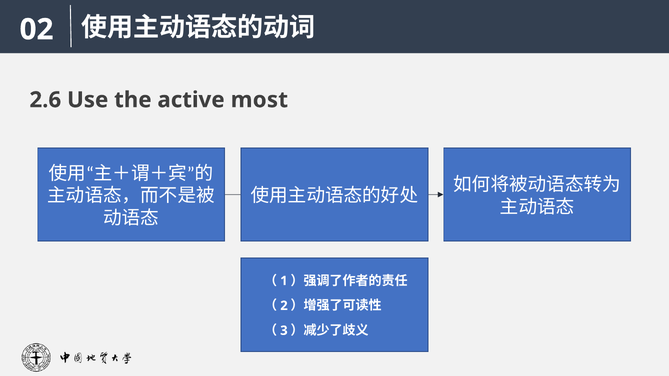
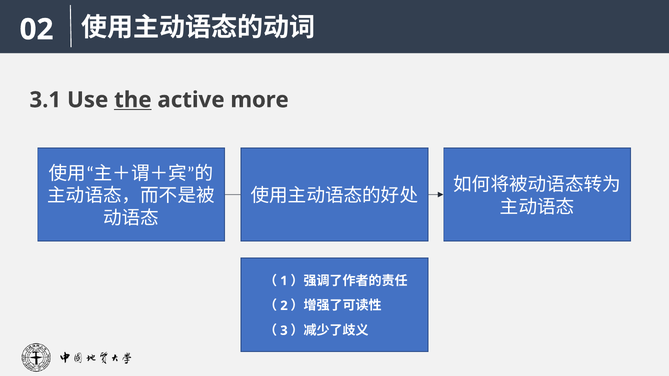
2.6: 2.6 -> 3.1 (45, 100)
the underline: none -> present (133, 100)
most: most -> more (260, 100)
